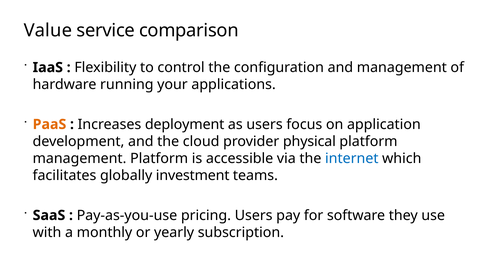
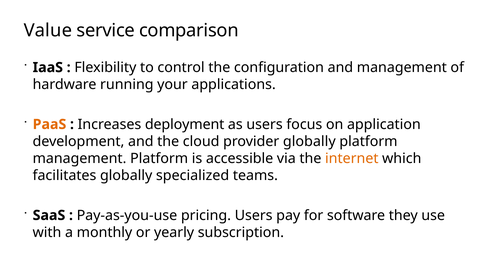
provider physical: physical -> globally (309, 142)
internet colour: blue -> orange (352, 159)
investment: investment -> specialized (193, 176)
